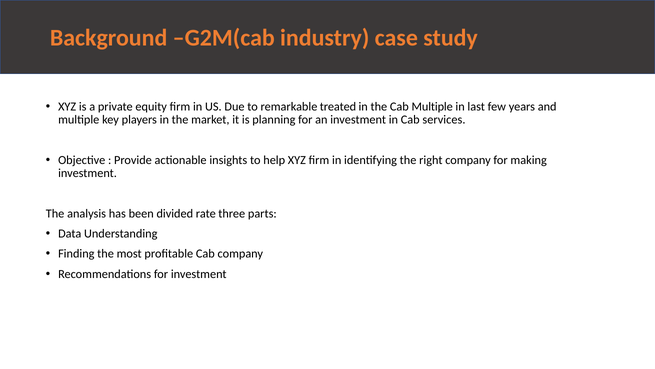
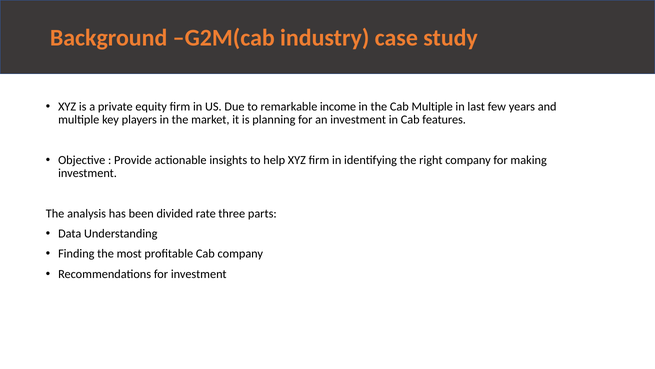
treated: treated -> income (338, 106)
services: services -> features (444, 120)
